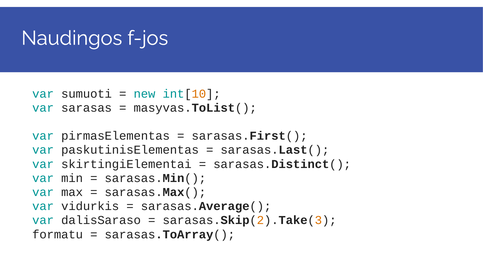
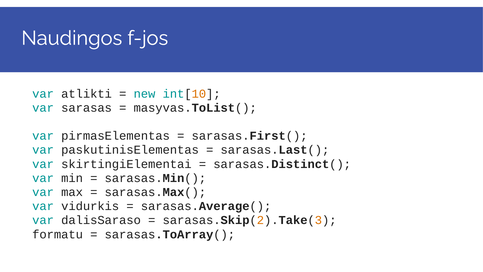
sumuoti: sumuoti -> atlikti (87, 94)
